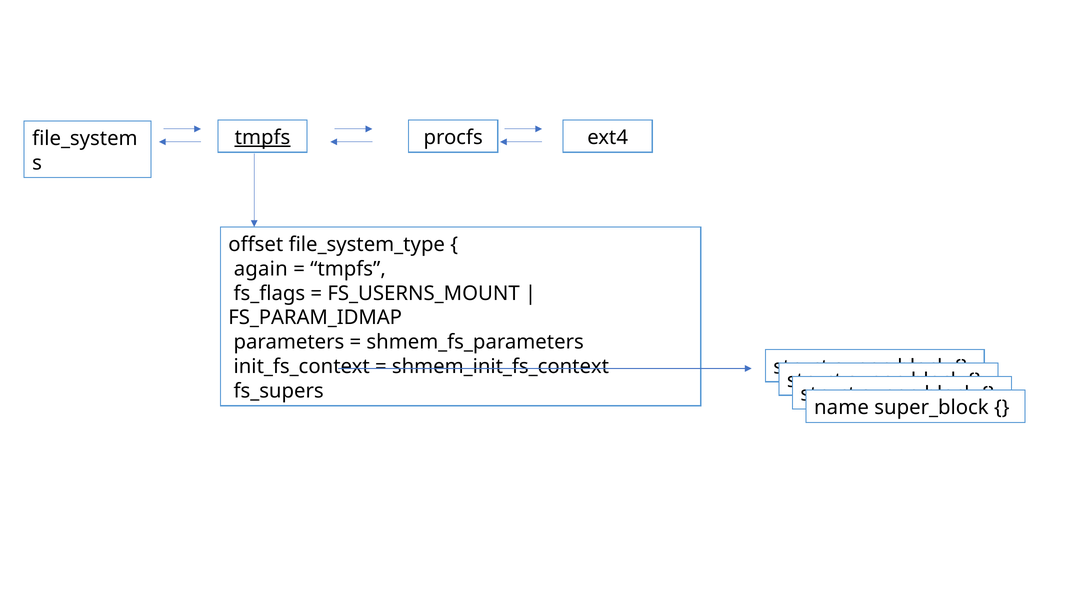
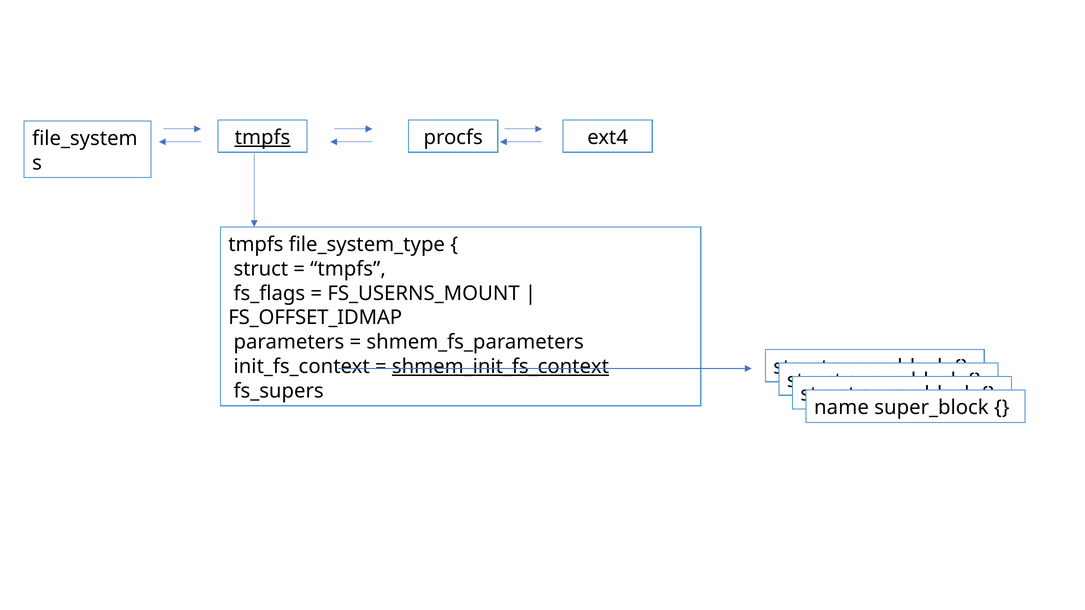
offset: offset -> tmpfs (256, 245)
again: again -> struct (261, 269)
FS_PARAM_IDMAP: FS_PARAM_IDMAP -> FS_OFFSET_IDMAP (315, 318)
shmem_init_fs_context underline: none -> present (501, 367)
